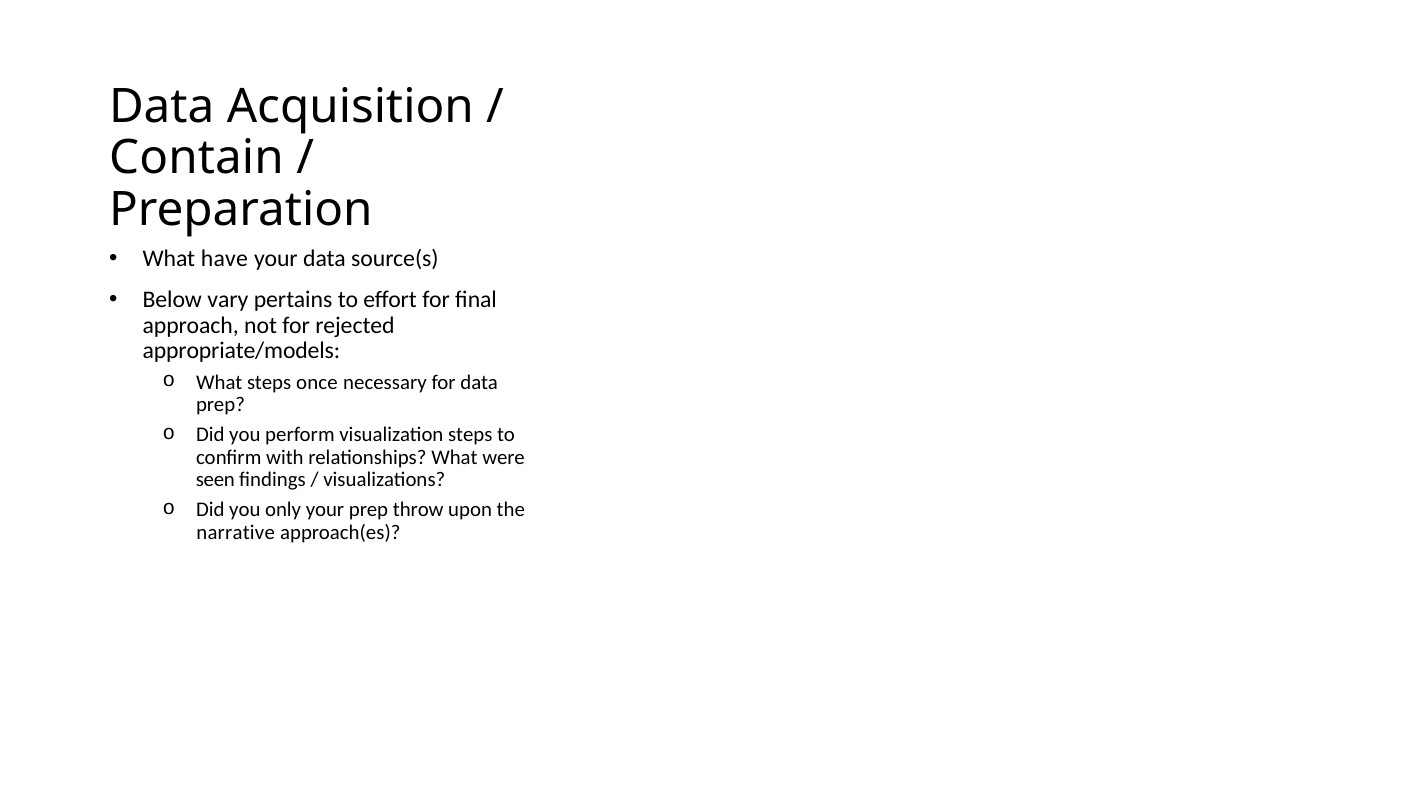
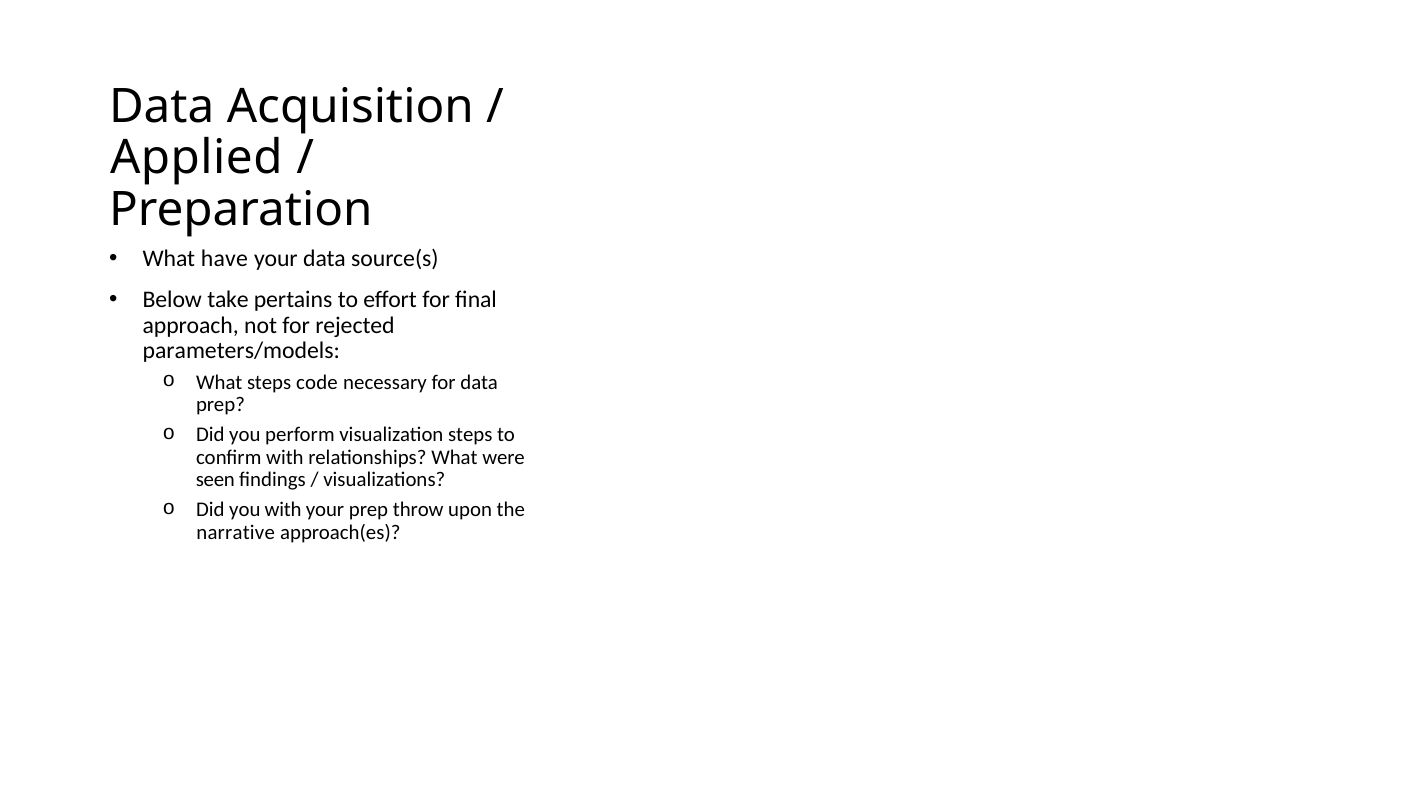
Contain: Contain -> Applied (196, 158)
vary: vary -> take (228, 300)
appropriate/models: appropriate/models -> parameters/models (241, 351)
once: once -> code (317, 382)
you only: only -> with (283, 510)
